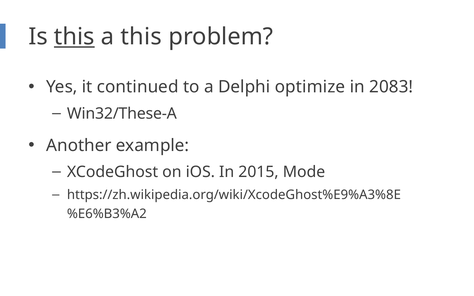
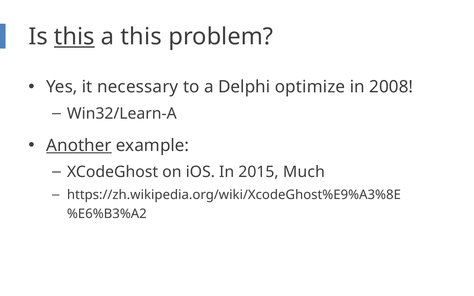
continued: continued -> necessary (138, 87)
2083: 2083 -> 2008 (391, 87)
Win32/These-A: Win32/These-A -> Win32/Learn-A (122, 114)
Another underline: none -> present (79, 145)
Mode: Mode -> Much (304, 172)
